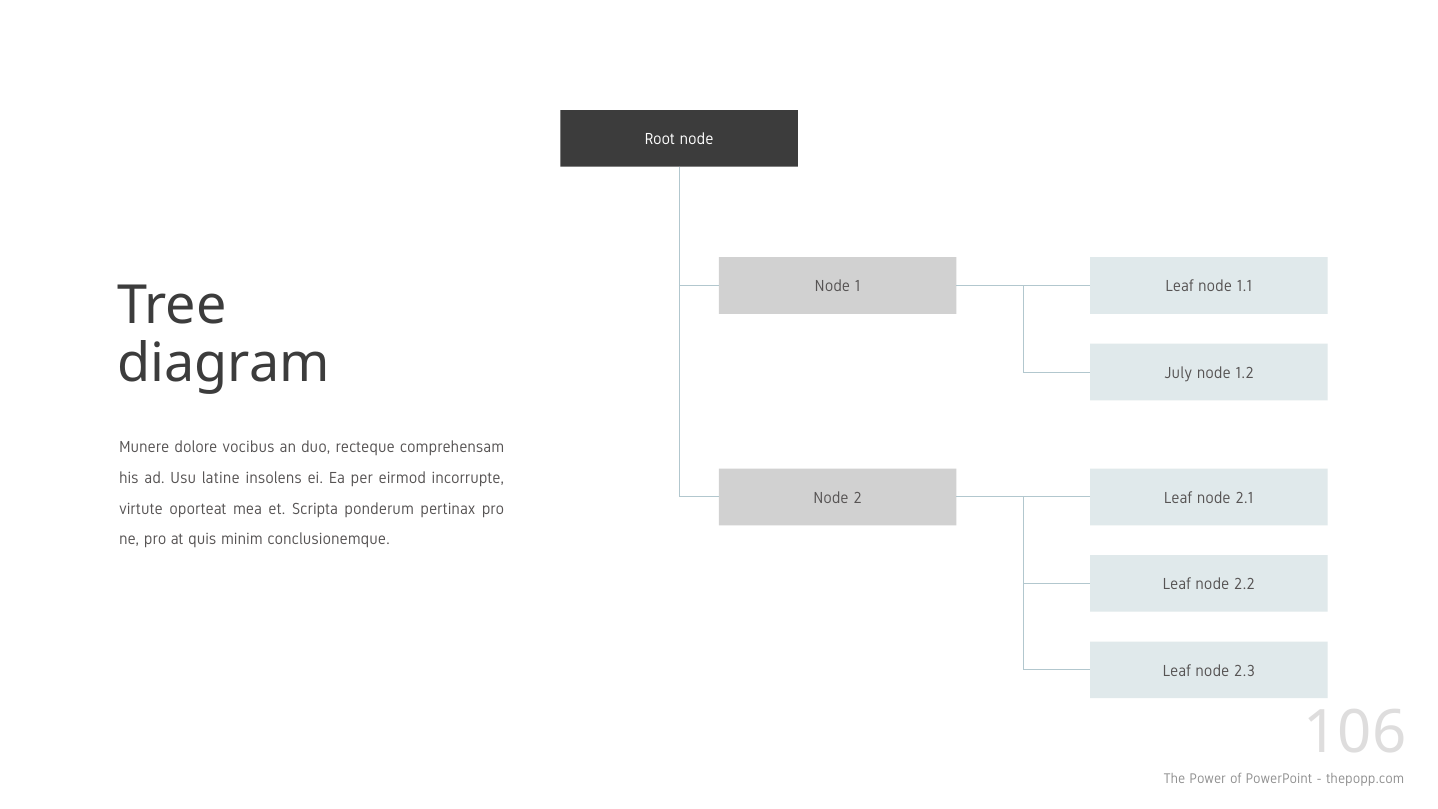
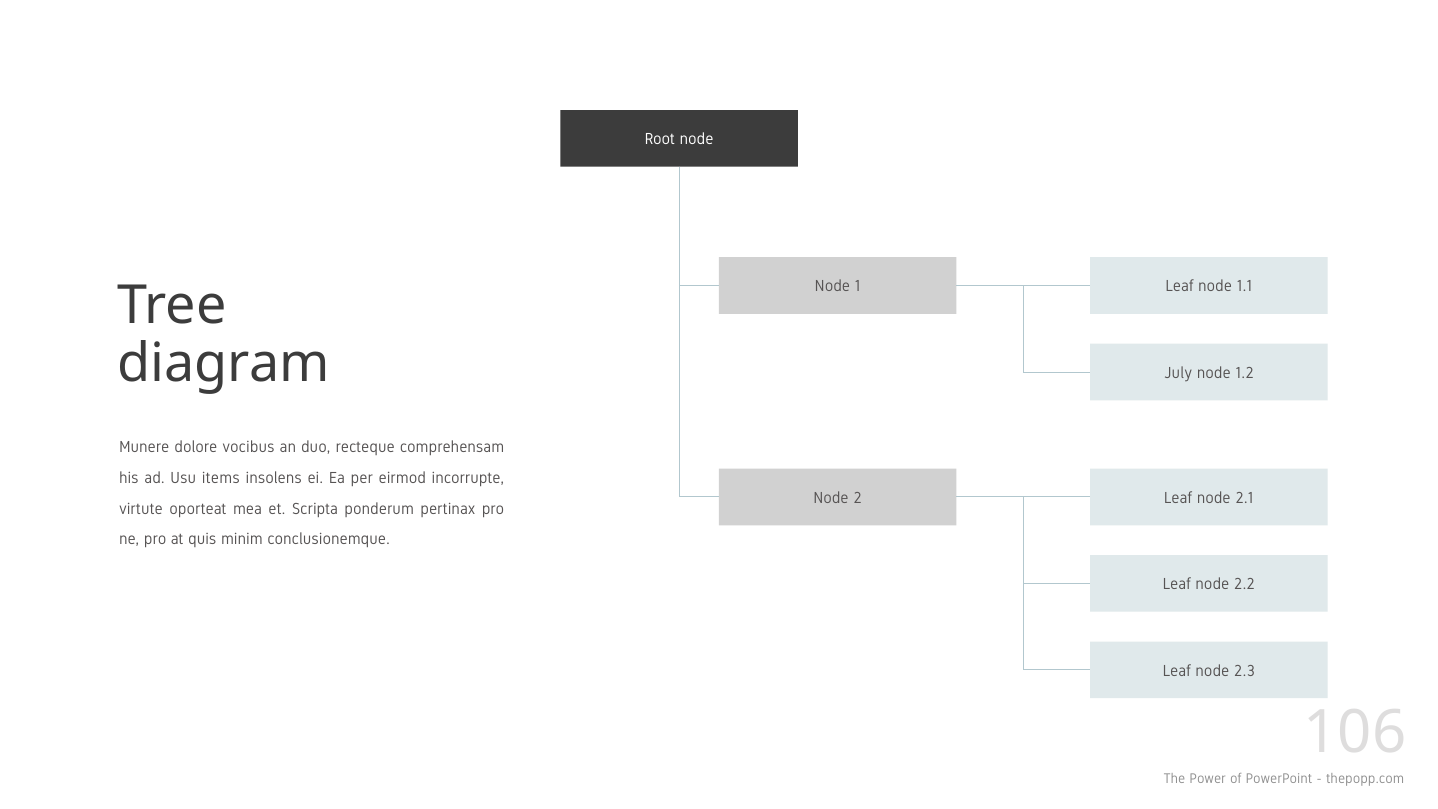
latine: latine -> items (221, 478)
